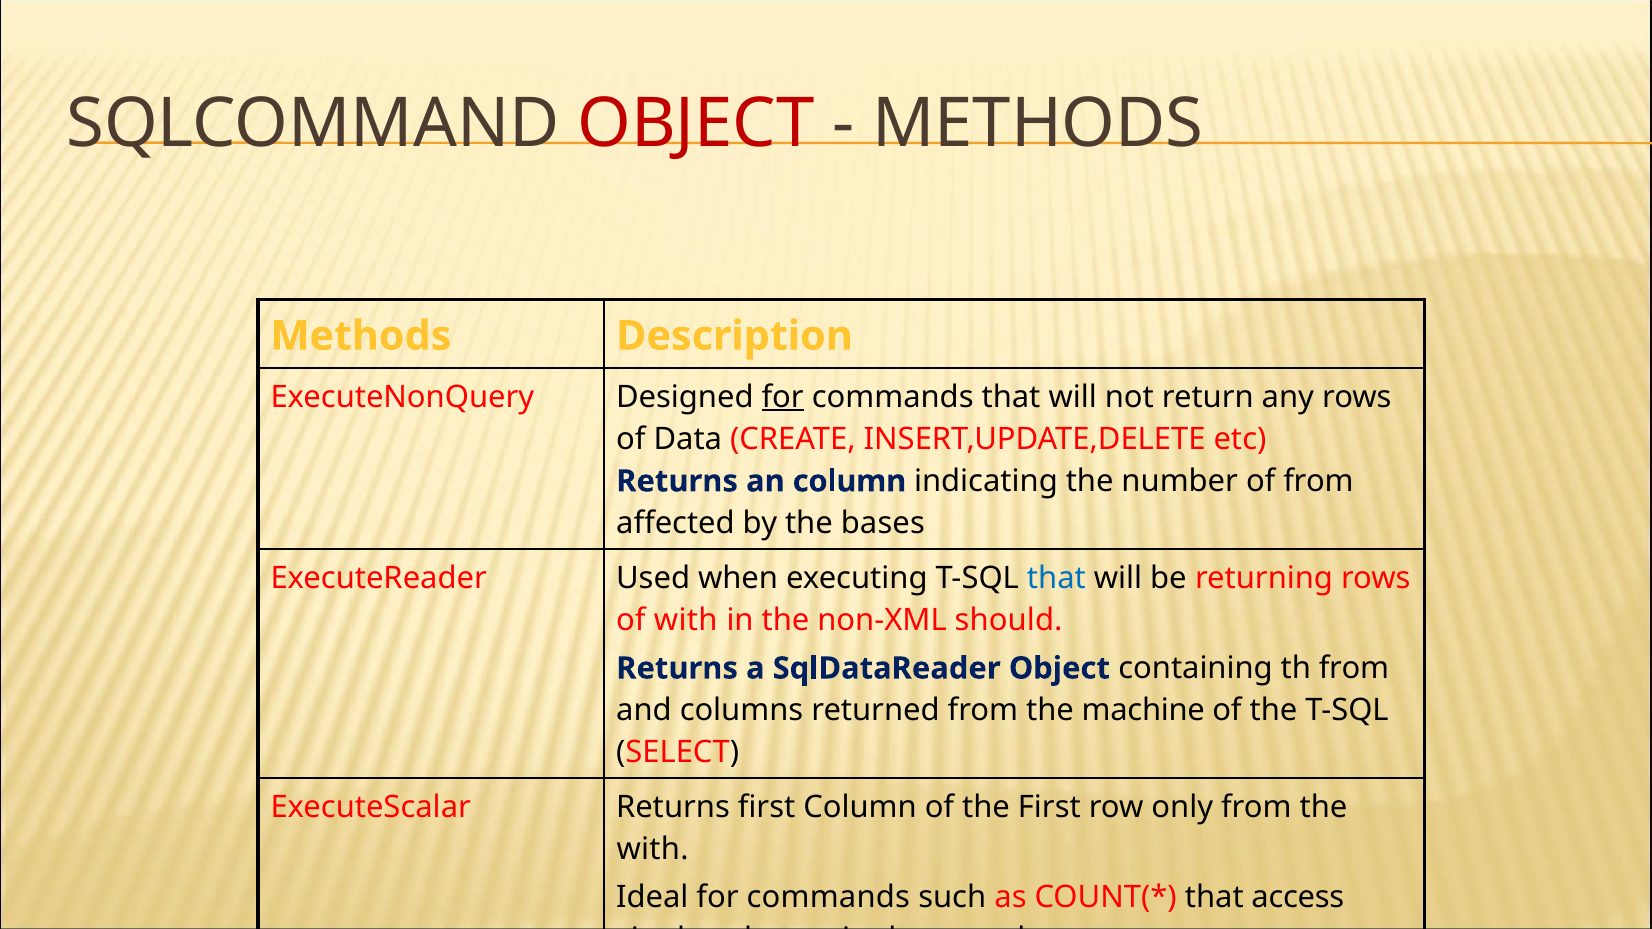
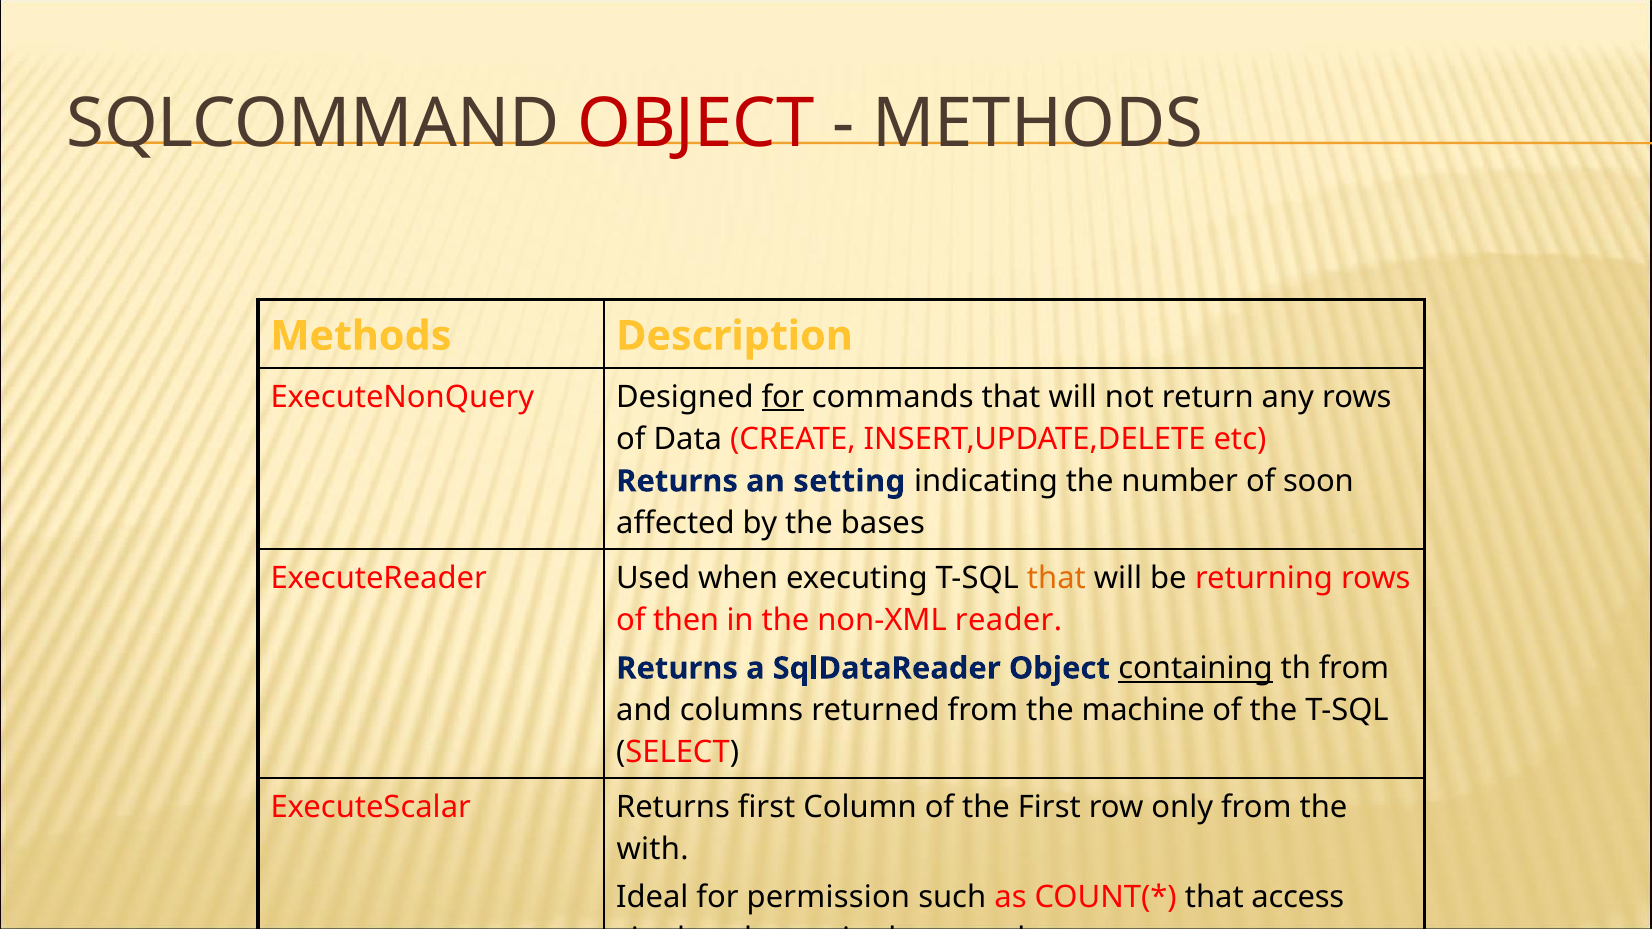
an column: column -> setting (849, 481)
of from: from -> soon (1318, 481)
that colour: blue -> orange (1056, 578)
of with: with -> then (686, 620)
should: should -> reader (1009, 620)
containing underline: none -> present (1196, 668)
Ideal for commands: commands -> permission (828, 898)
